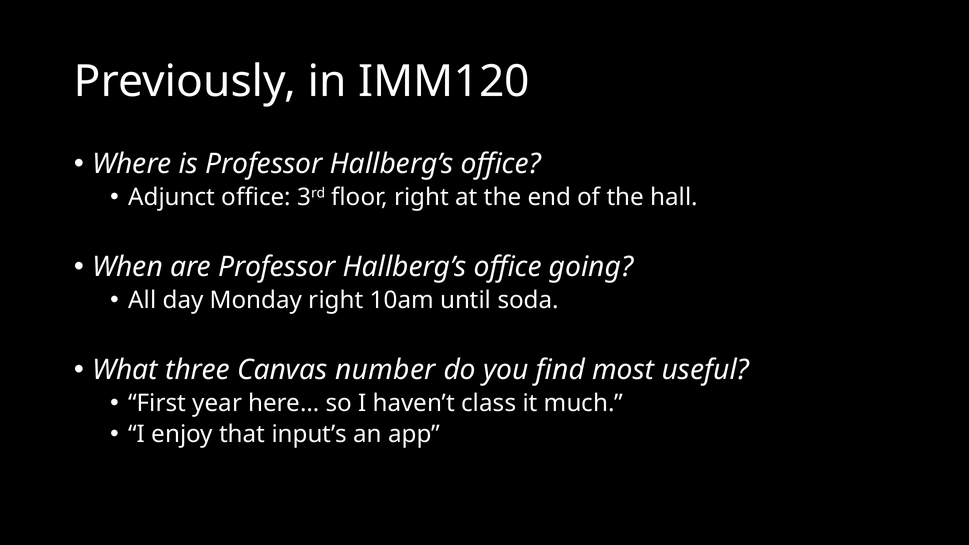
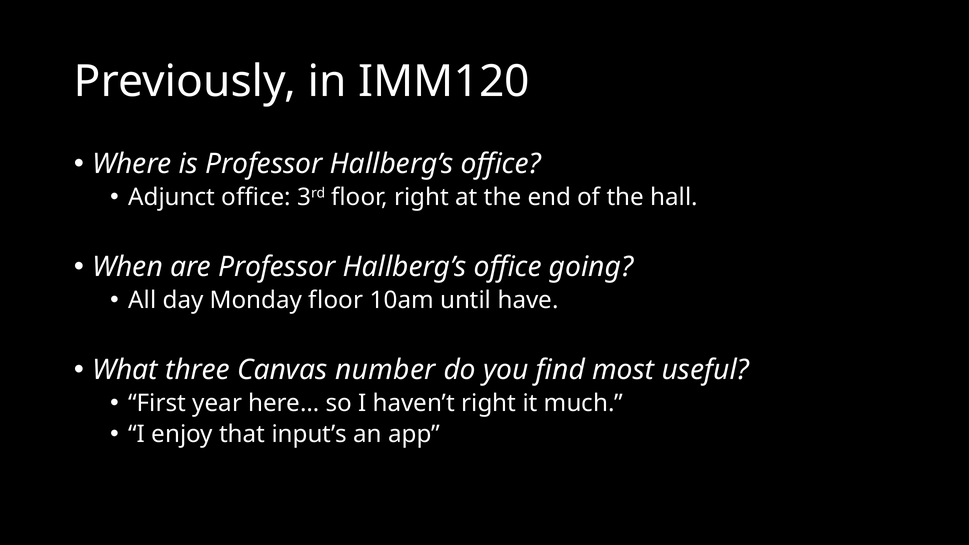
Monday right: right -> floor (336, 300)
soda: soda -> have (528, 300)
haven’t class: class -> right (489, 403)
